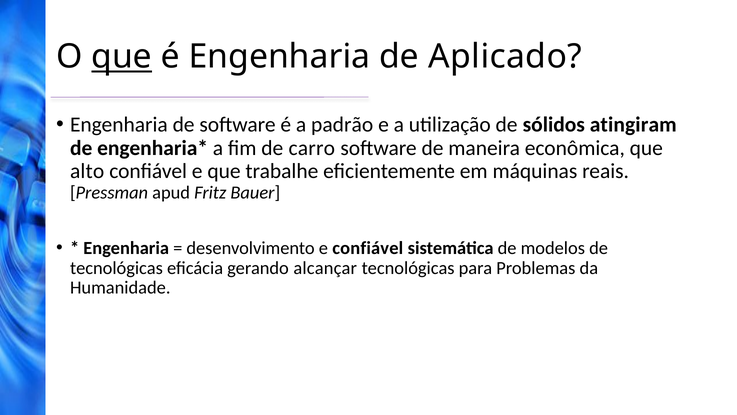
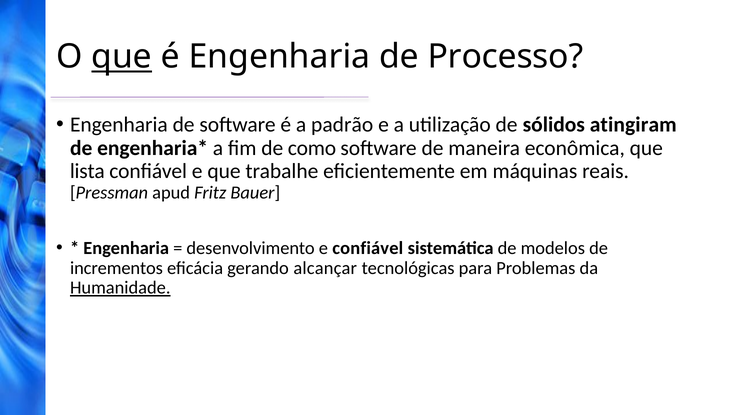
Aplicado: Aplicado -> Processo (505, 57)
carro: carro -> como (312, 148)
alto: alto -> lista (87, 171)
tecnológicas: tecnológicas -> incrementos (116, 268)
Humanidade underline: none -> present (120, 288)
